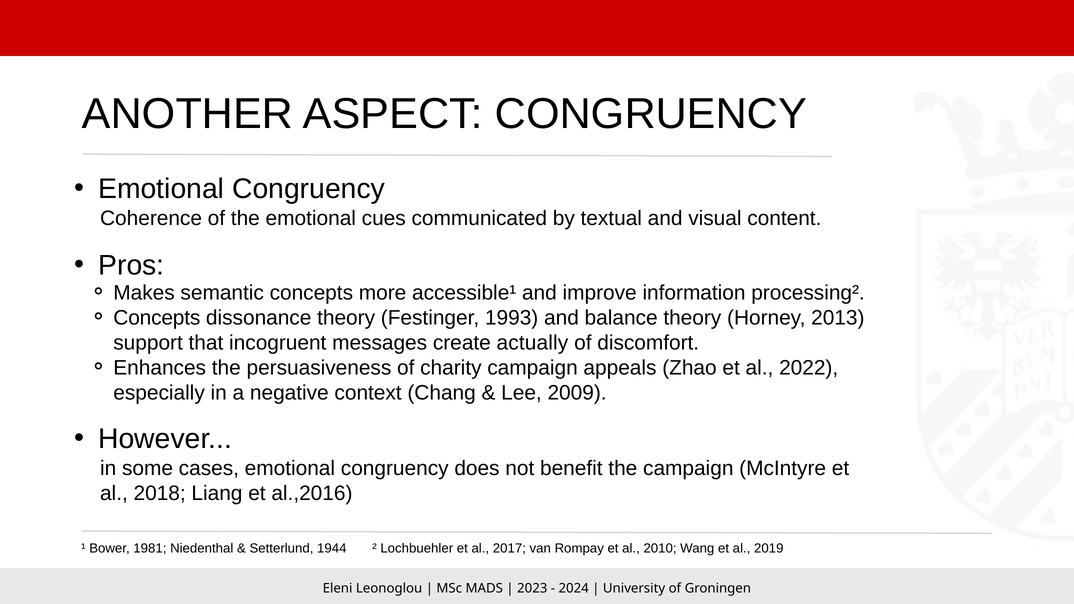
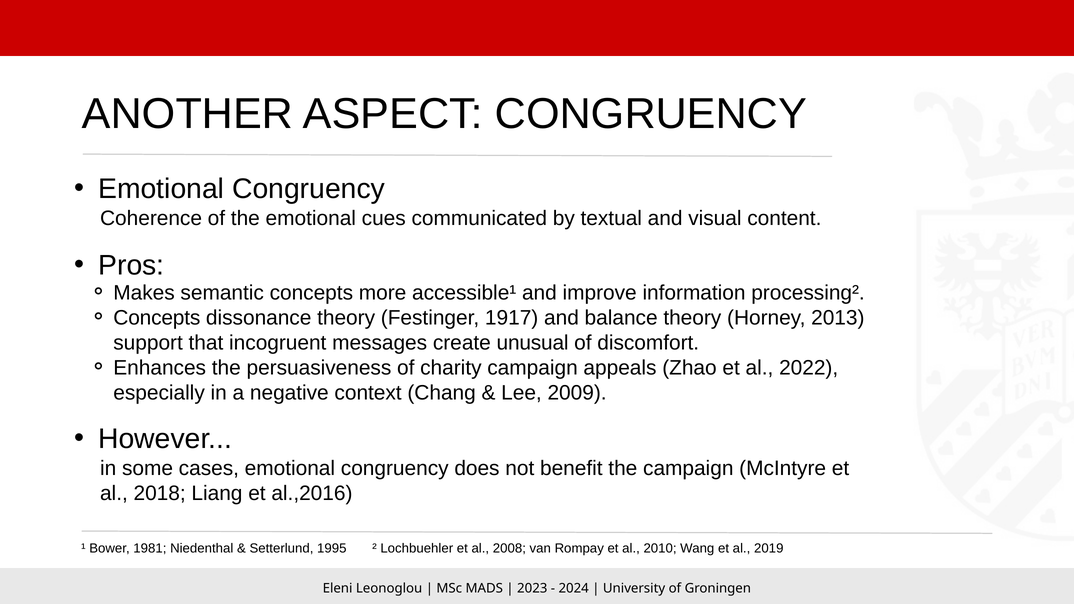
1993: 1993 -> 1917 (512, 318)
actually: actually -> unusual (533, 343)
1944: 1944 -> 1995 (332, 548)
2017: 2017 -> 2008 (509, 548)
